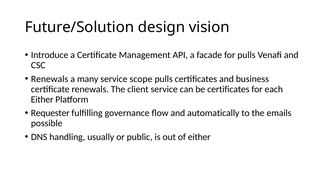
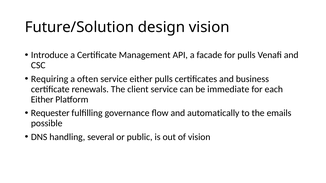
Renewals: Renewals -> Requiring (50, 79)
many: many -> often (88, 79)
service scope: scope -> either (141, 79)
be certificates: certificates -> immediate (228, 89)
usually: usually -> several (101, 137)
of either: either -> vision (199, 137)
